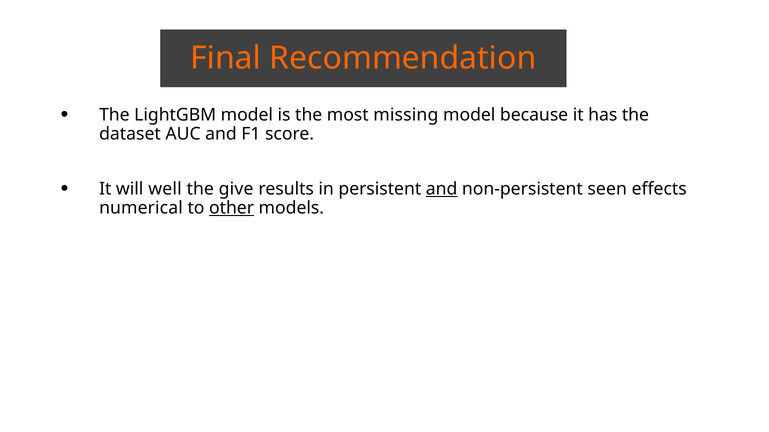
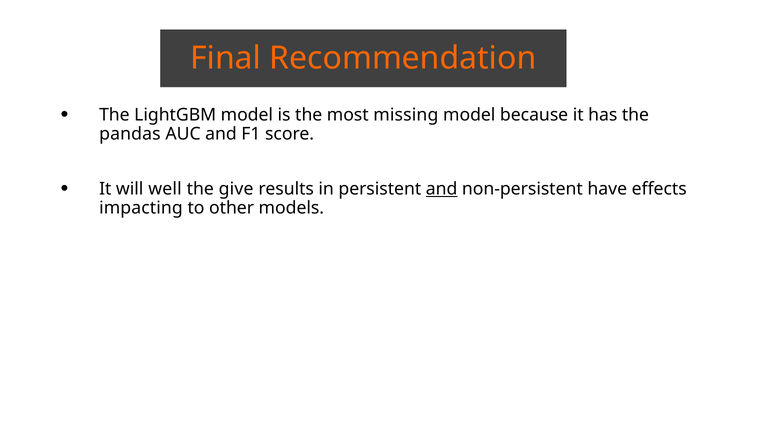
dataset: dataset -> pandas (130, 134)
seen: seen -> have (607, 189)
numerical: numerical -> impacting (141, 208)
other underline: present -> none (232, 208)
